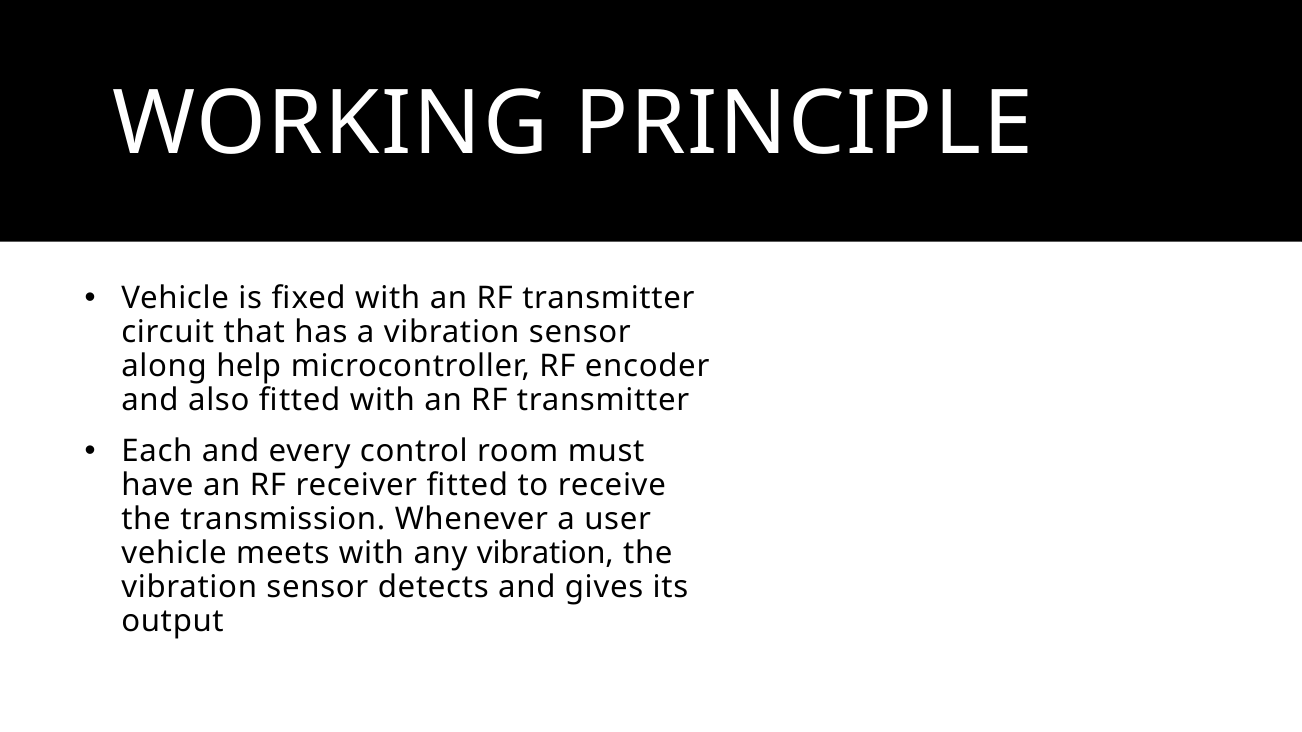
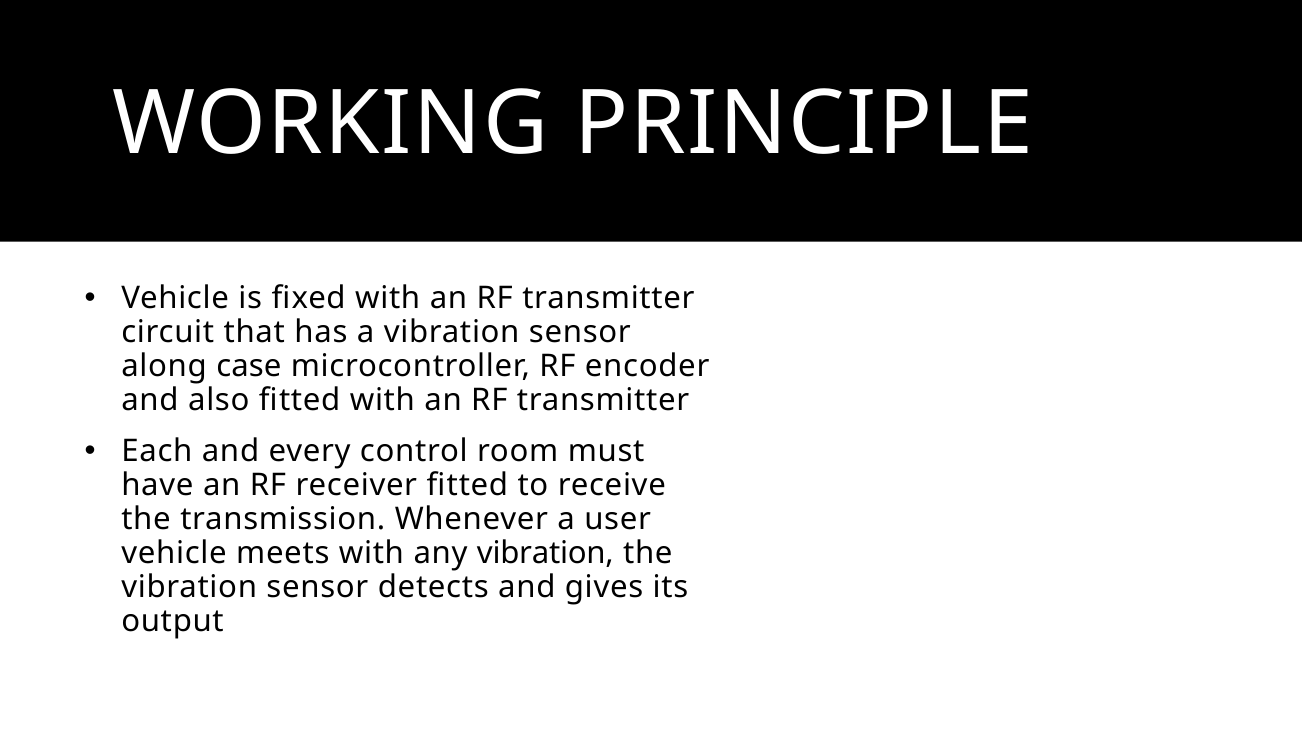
help: help -> case (249, 367)
